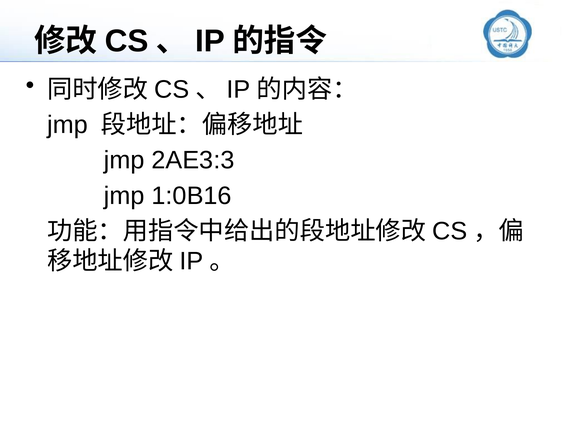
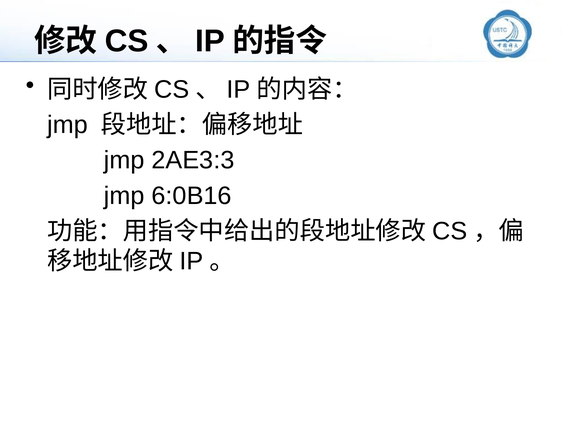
1:0B16: 1:0B16 -> 6:0B16 (192, 196)
